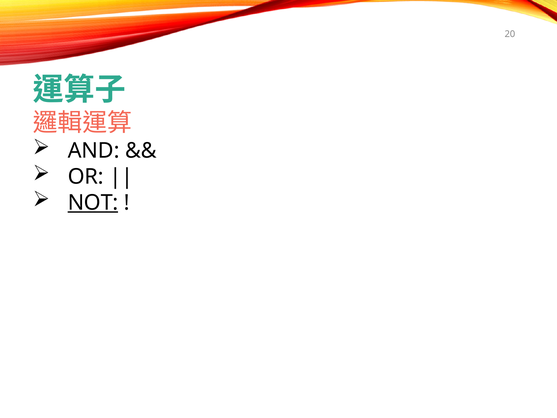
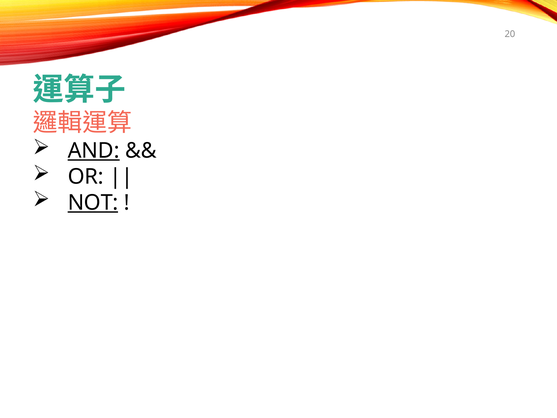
AND underline: none -> present (94, 151)
